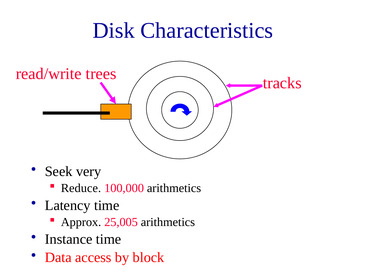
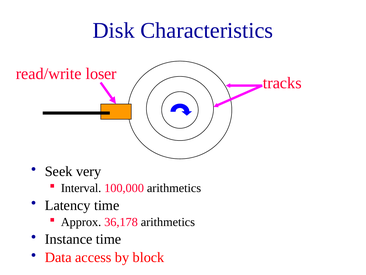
trees: trees -> loser (101, 74)
Reduce: Reduce -> Interval (81, 188)
25,005: 25,005 -> 36,178 (121, 222)
